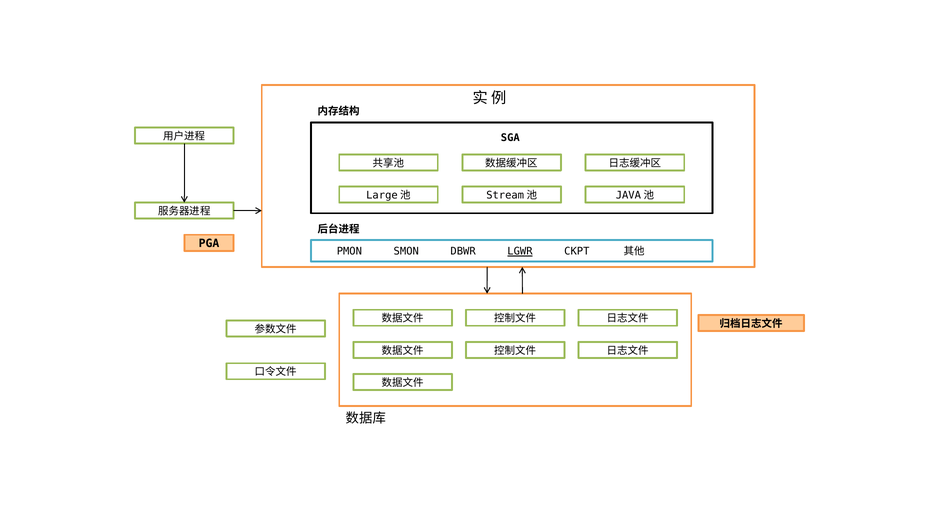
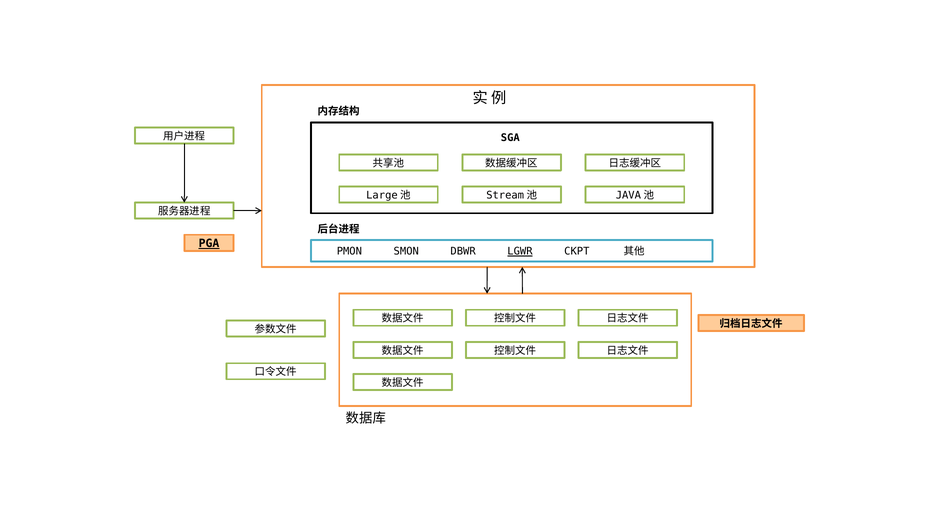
PGA underline: none -> present (209, 244)
